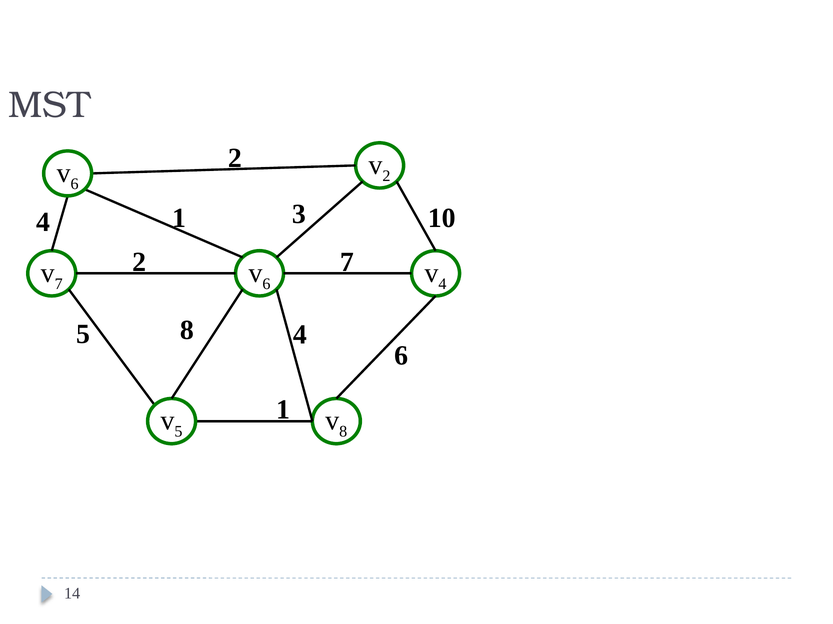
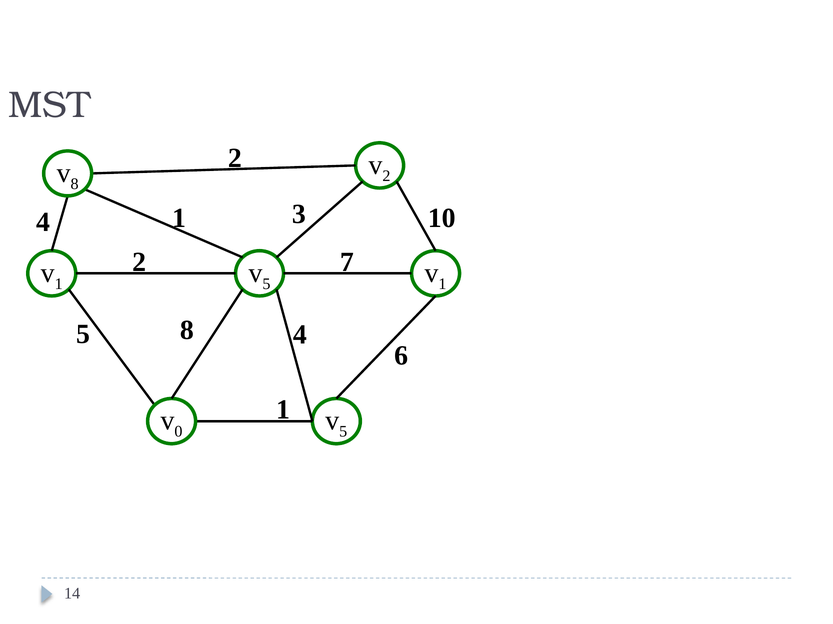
6: 6 -> 8 (75, 184)
7: 7 -> 1 (59, 284)
6: 6 -> 5 (266, 284)
4: 4 -> 1 (442, 284)
5: 5 -> 0 (179, 432)
8: 8 -> 5 (343, 432)
